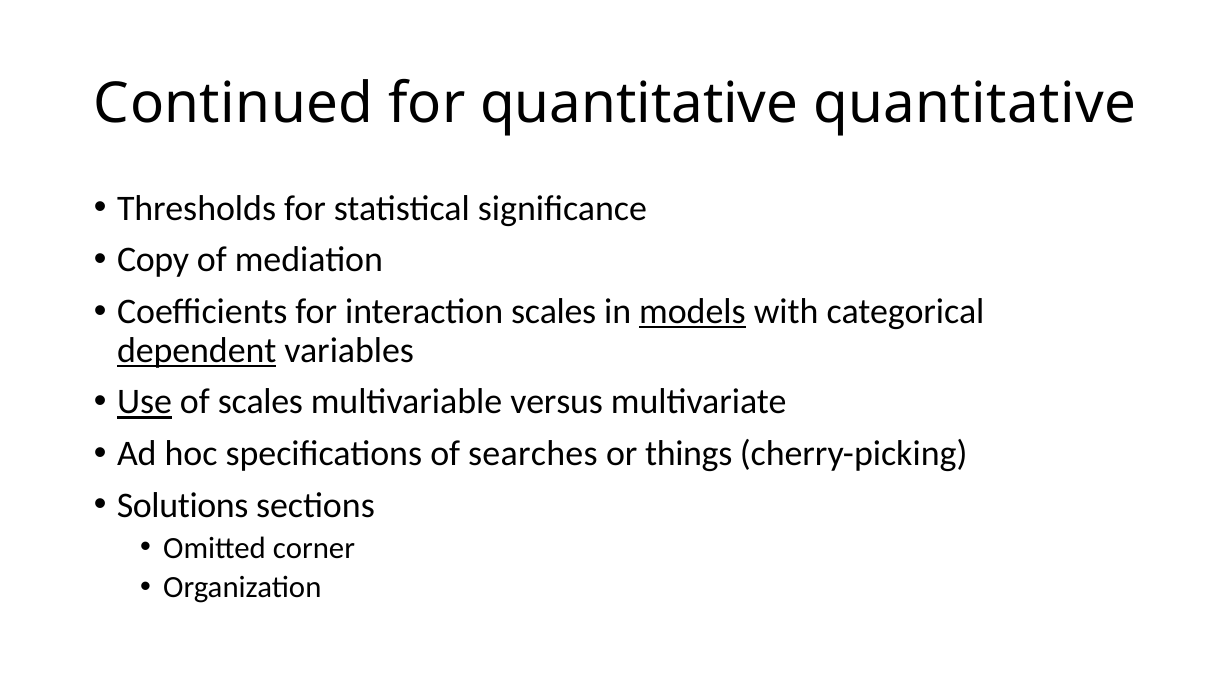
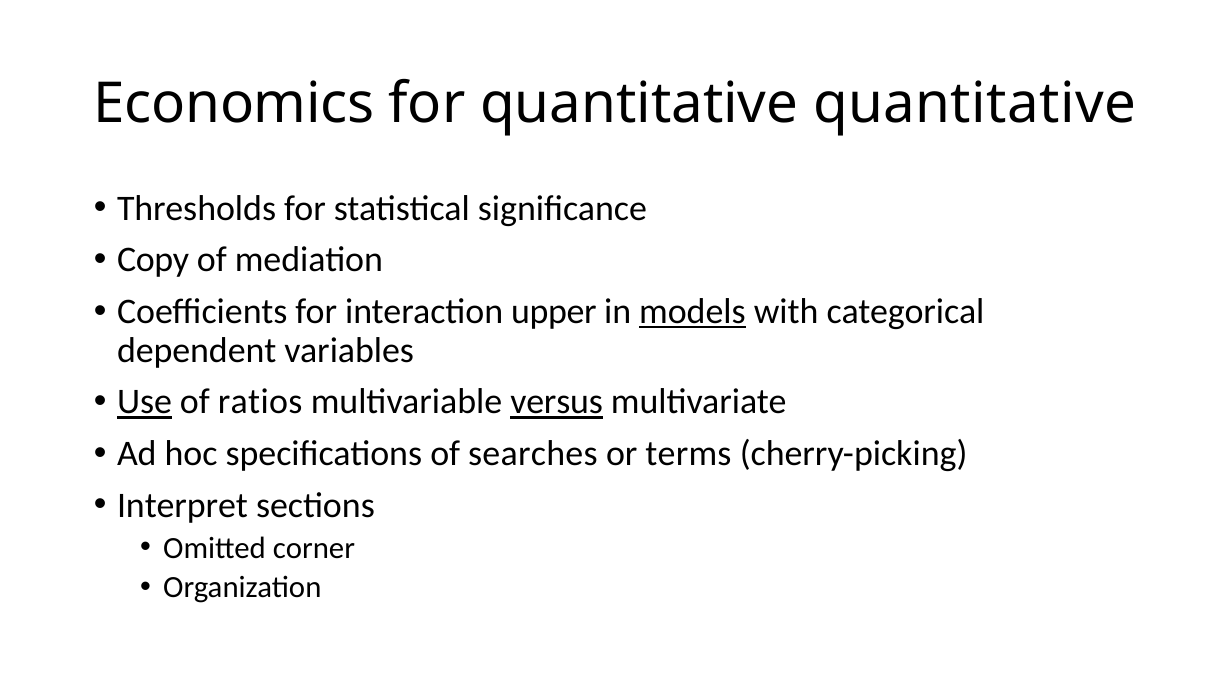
Continued: Continued -> Economics (234, 103)
interaction scales: scales -> upper (554, 312)
dependent underline: present -> none (197, 350)
of scales: scales -> ratios (260, 402)
versus underline: none -> present (557, 402)
things: things -> terms (688, 454)
Solutions: Solutions -> Interpret (182, 505)
